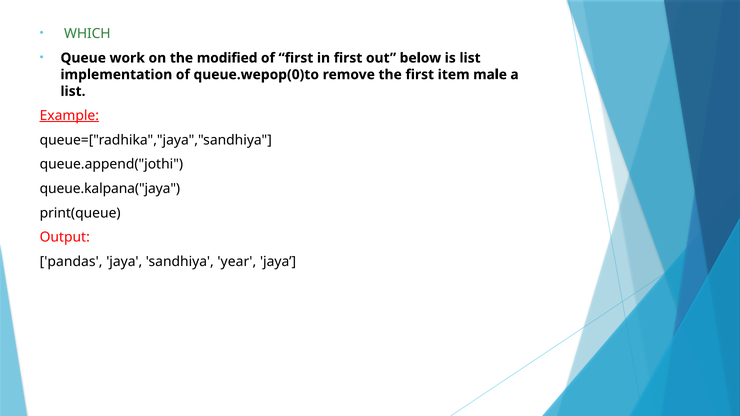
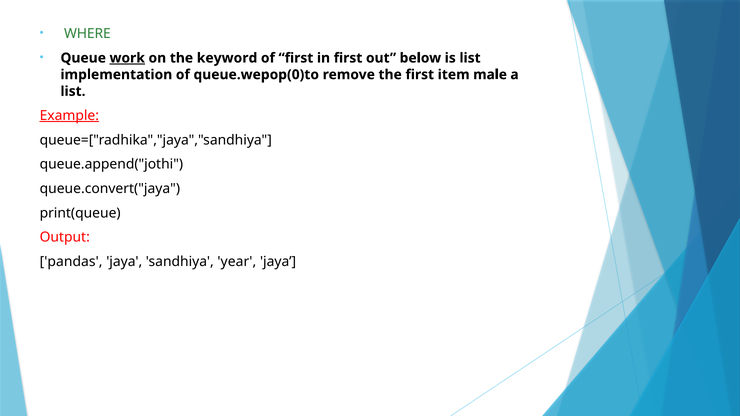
WHICH: WHICH -> WHERE (87, 34)
work underline: none -> present (127, 58)
modified: modified -> keyword (227, 58)
queue.kalpana("jaya: queue.kalpana("jaya -> queue.convert("jaya (110, 189)
